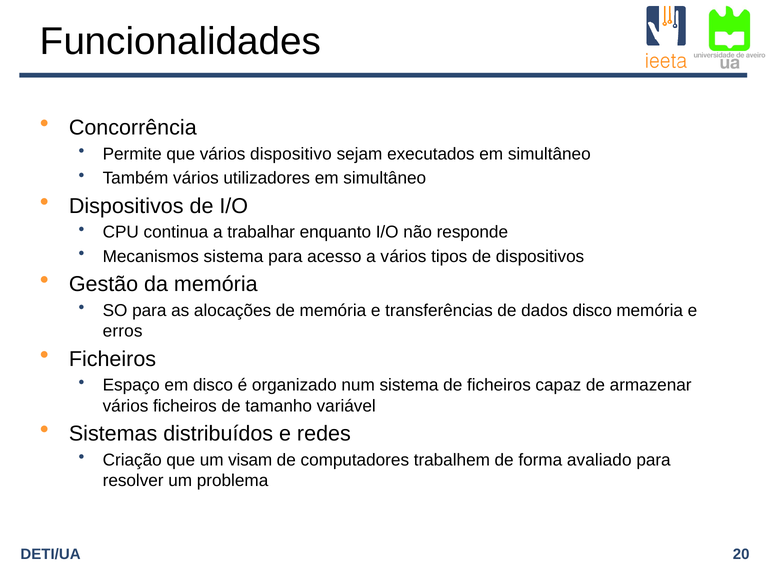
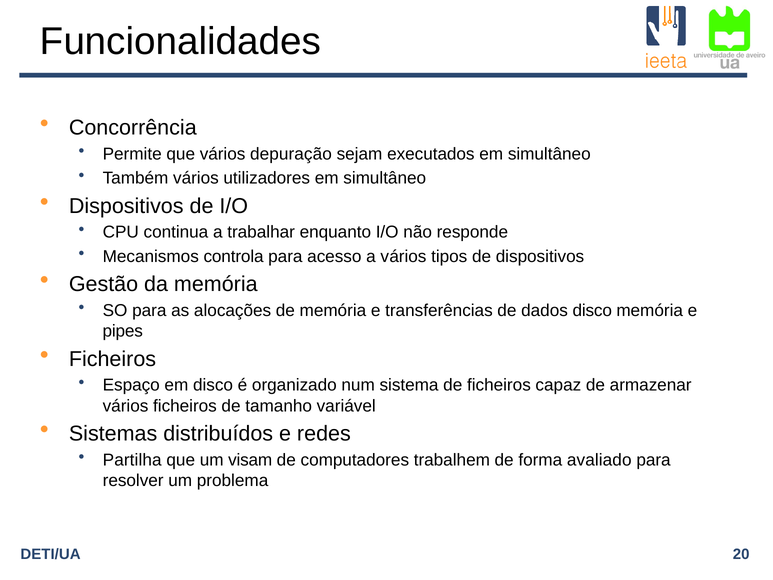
dispositivo: dispositivo -> depuração (291, 154)
Mecanismos sistema: sistema -> controla (234, 256)
erros: erros -> pipes (123, 331)
Criação: Criação -> Partilha (132, 460)
